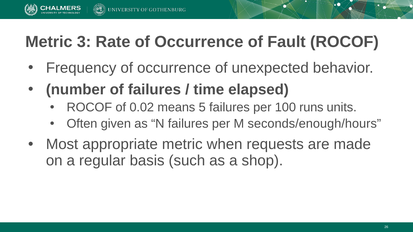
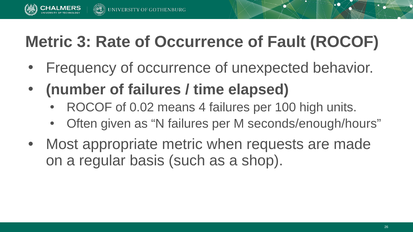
5: 5 -> 4 (202, 108)
runs: runs -> high (311, 108)
